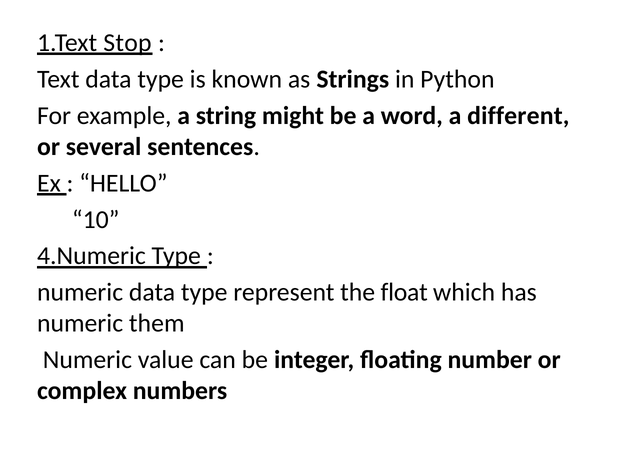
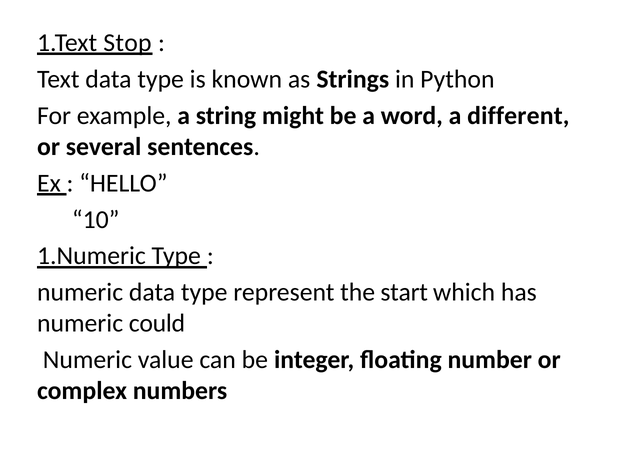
4.Numeric: 4.Numeric -> 1.Numeric (91, 256)
float: float -> start (404, 292)
them: them -> could (157, 323)
